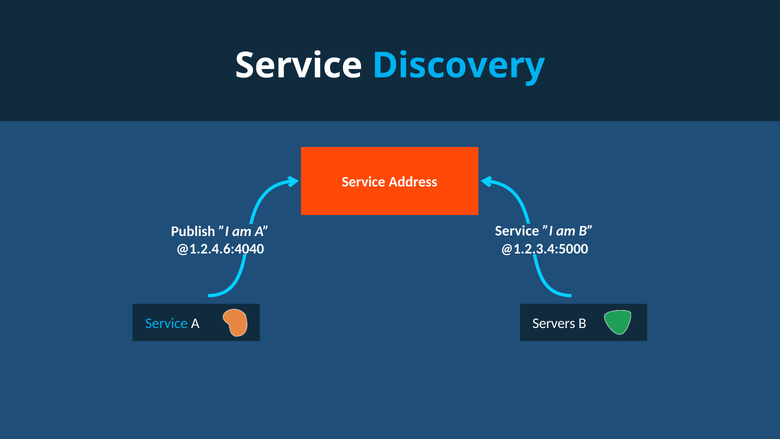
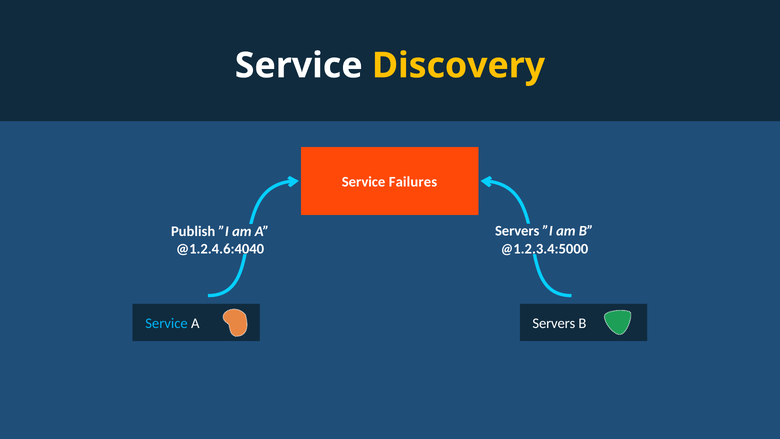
Discovery colour: light blue -> yellow (459, 66)
Address: Address -> Failures (413, 182)
Service: Service -> Servers (517, 231)
